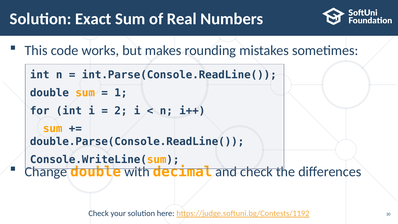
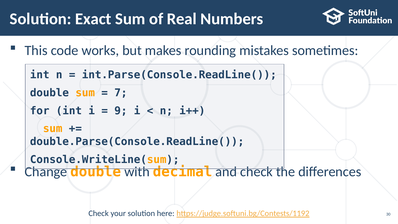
1: 1 -> 7 (121, 93)
2: 2 -> 9 (121, 111)
